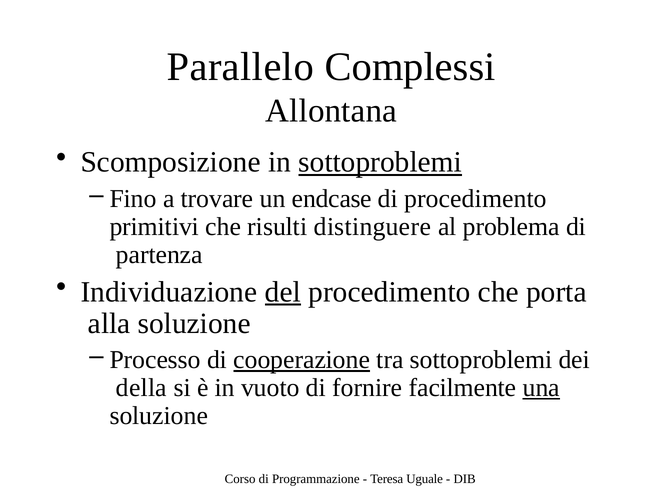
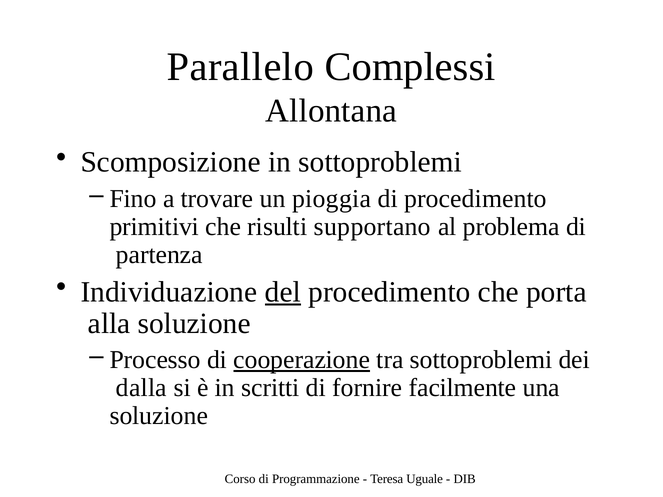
sottoproblemi underline: present -> none (380, 162)
endcase: endcase -> pioggia (332, 199)
distinguere: distinguere -> supportano (372, 227)
della: della -> dalla (141, 388)
vuoto: vuoto -> scritti (270, 388)
una underline: present -> none (541, 388)
